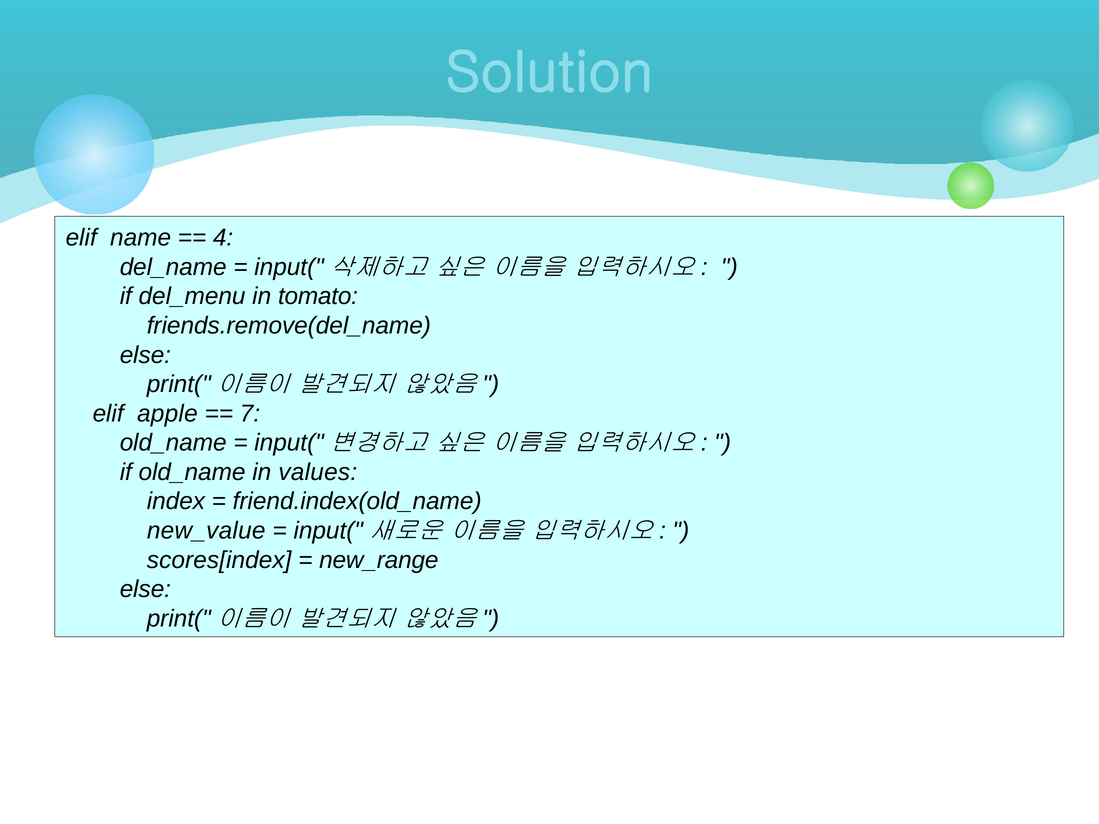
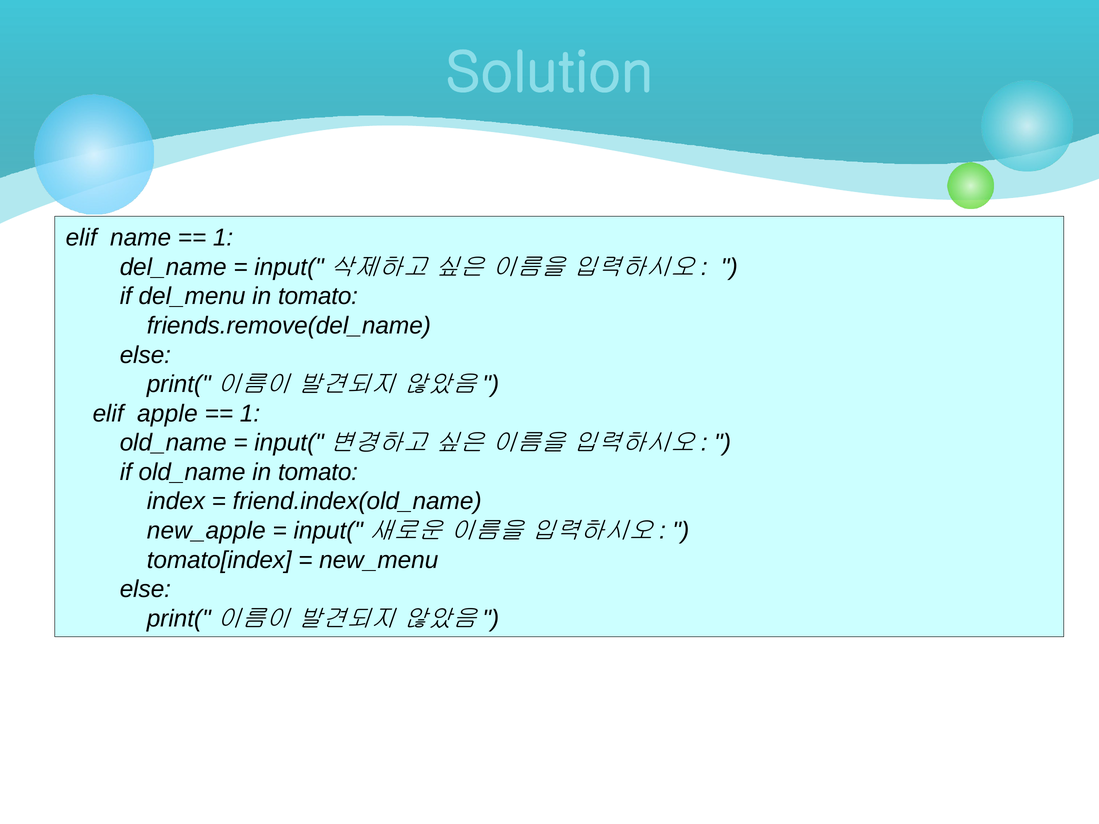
4: 4 -> 1 (223, 238)
7: 7 -> 1 (250, 414)
old_name in values: values -> tomato (318, 472)
new_value: new_value -> new_apple (206, 531)
scores[index: scores[index -> tomato[index (219, 560)
new_range: new_range -> new_menu (379, 560)
